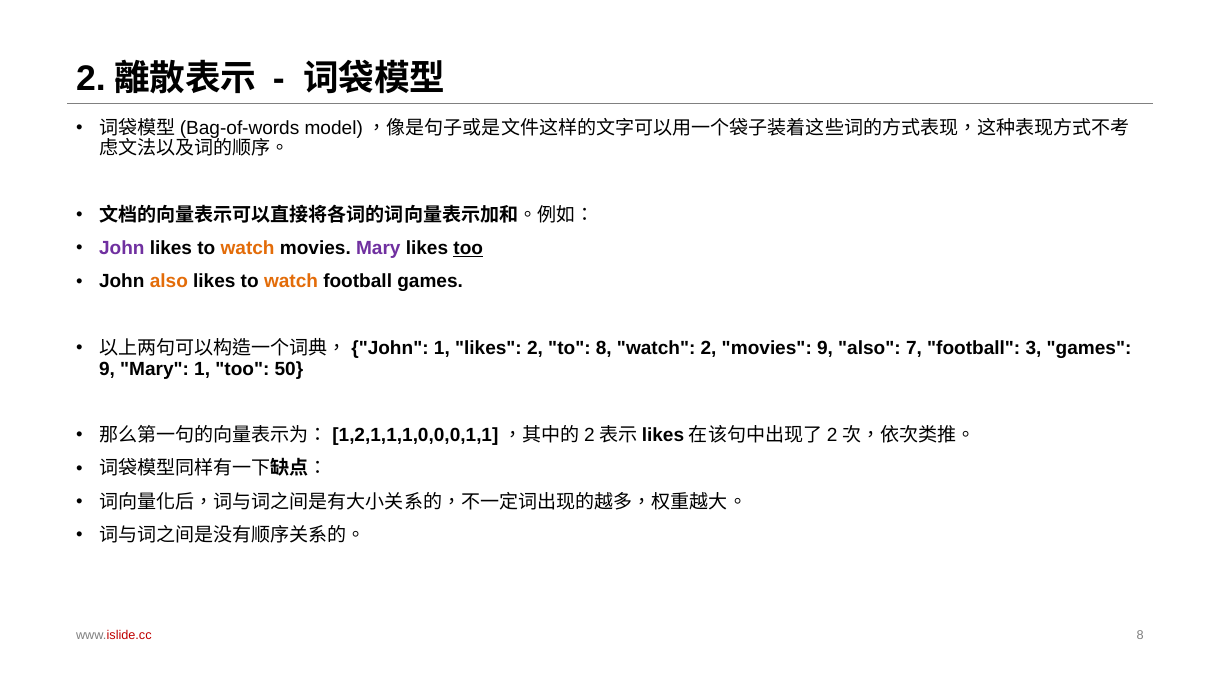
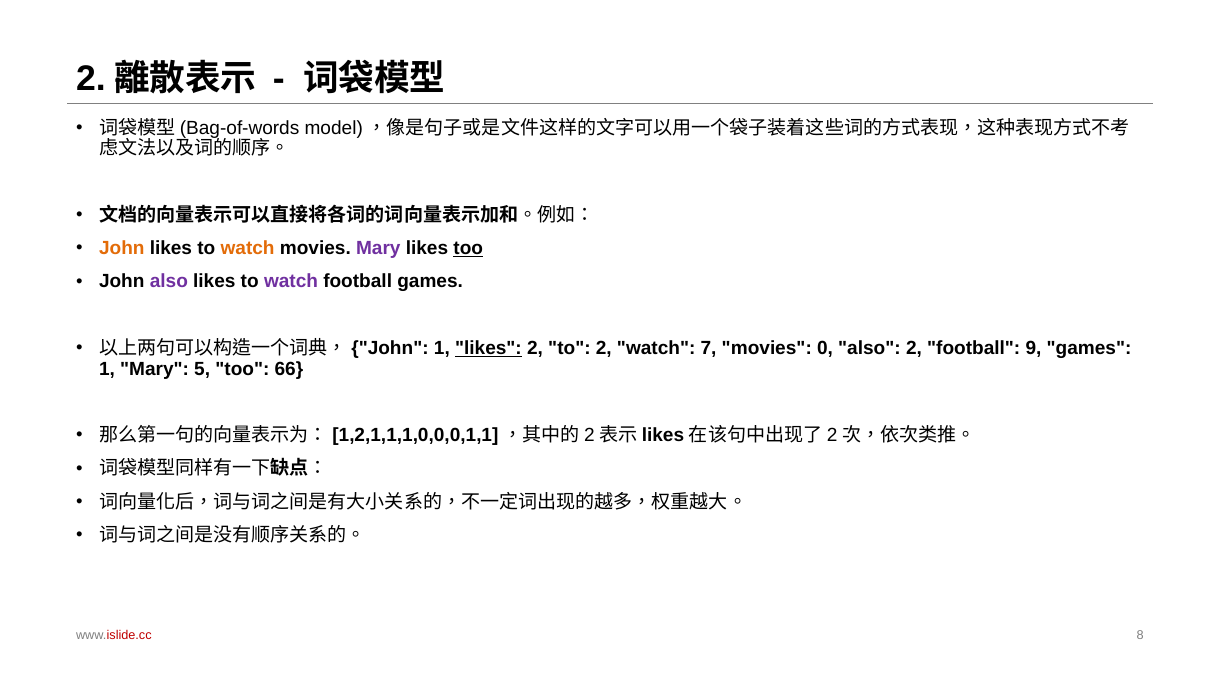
John colour: purple -> orange (122, 248)
also colour: orange -> purple (169, 282)
watch colour: orange -> purple (291, 282)
likes underline: none -> present (488, 348)
to 8: 8 -> 2 (604, 348)
watch 2: 2 -> 7 (709, 348)
movies 9: 9 -> 0 (825, 348)
also 7: 7 -> 2 (914, 348)
3: 3 -> 9 (1033, 348)
9: 9 -> 1 (107, 369)
Mary 1: 1 -> 5 (202, 369)
50: 50 -> 66 (289, 369)
